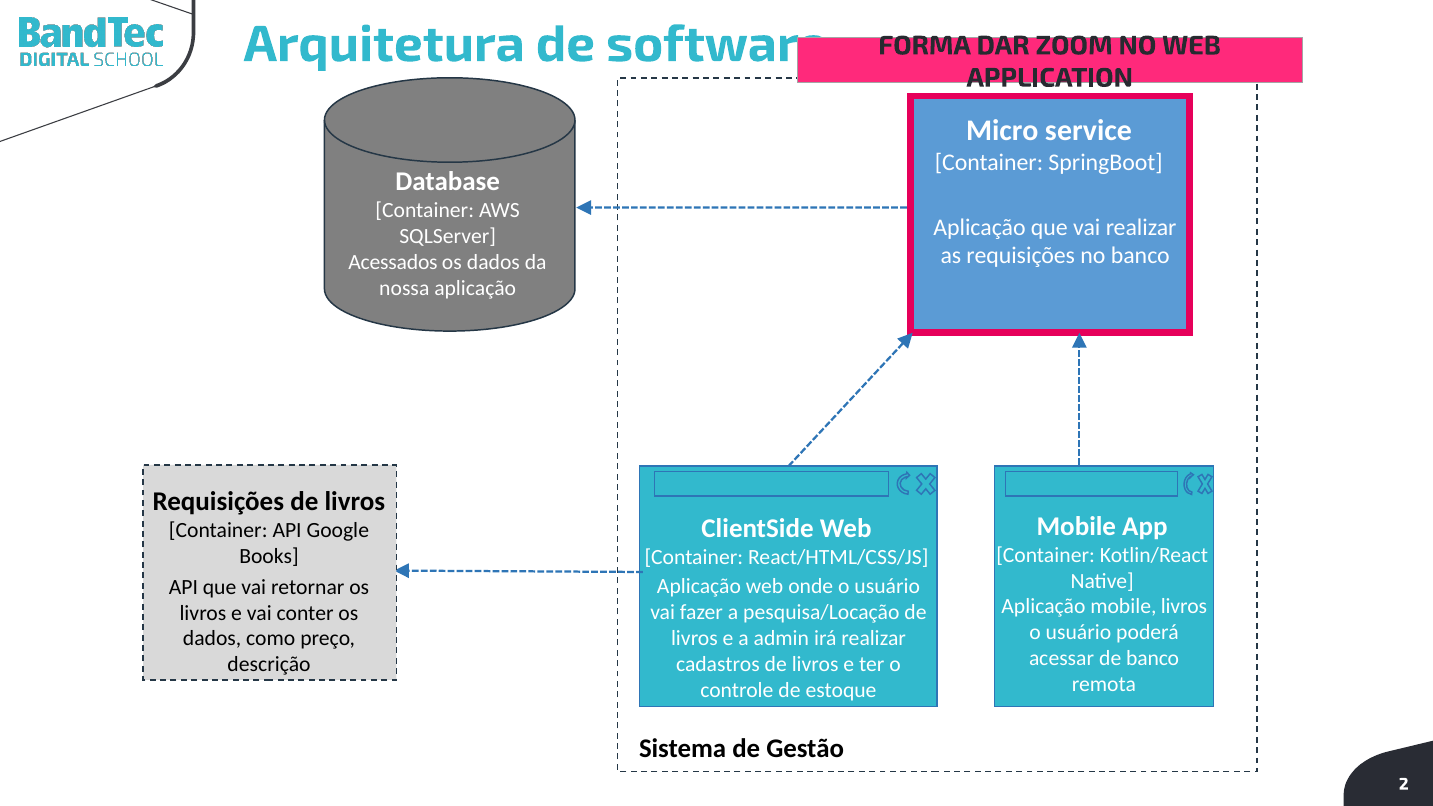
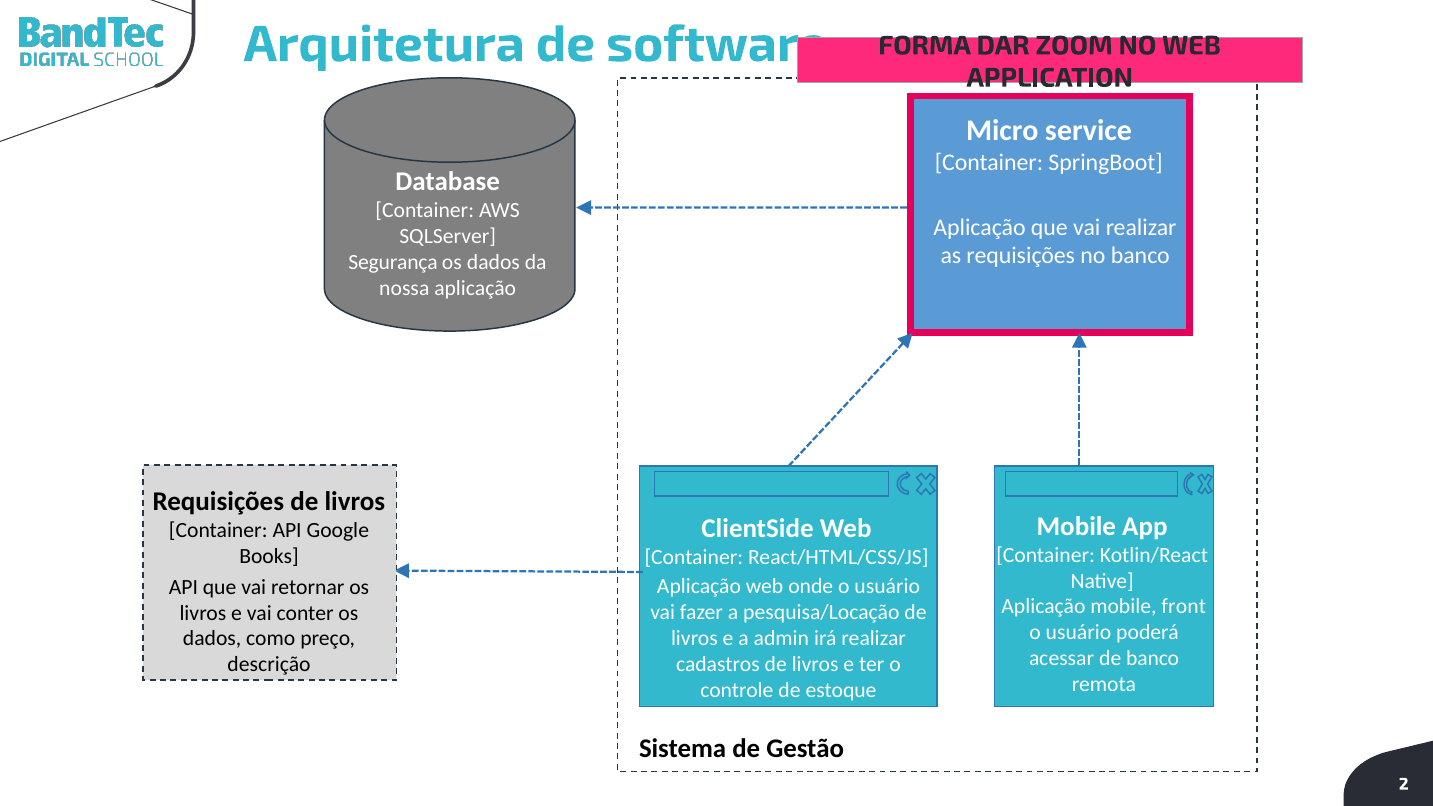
Acessados: Acessados -> Segurança (393, 262)
mobile livros: livros -> front (1184, 606)
